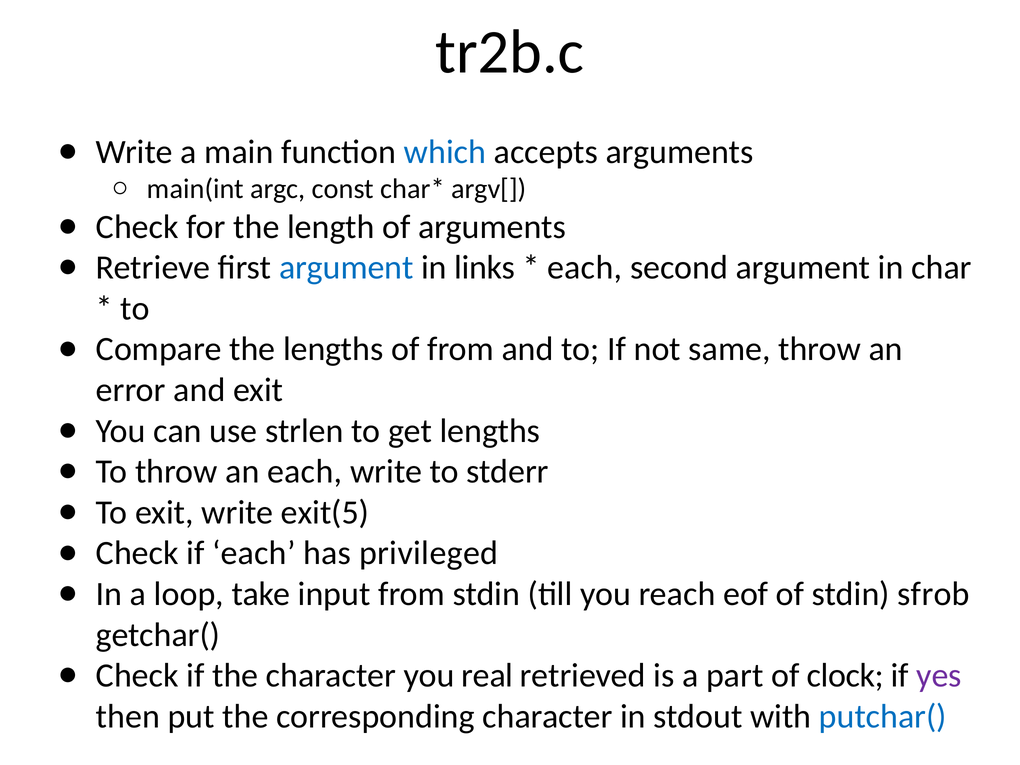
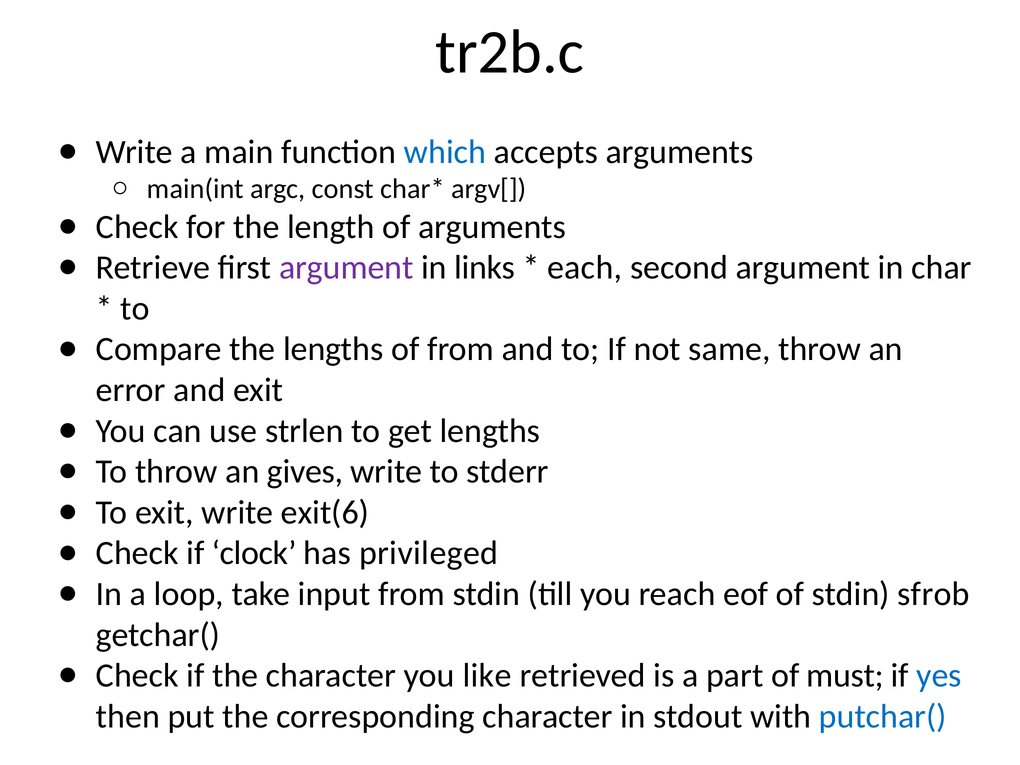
argument colour: blue -> purple (346, 268)
an each: each -> gives (305, 472)
exit(5: exit(5 -> exit(6 (325, 512)
if each: each -> clock (254, 553)
real: real -> like (487, 676)
clock: clock -> must (845, 676)
yes colour: purple -> blue (939, 676)
